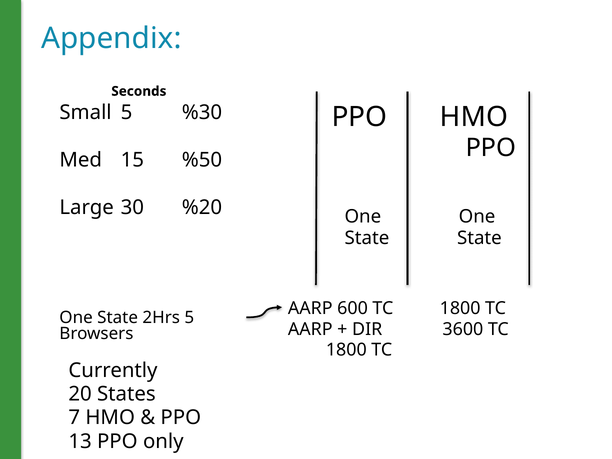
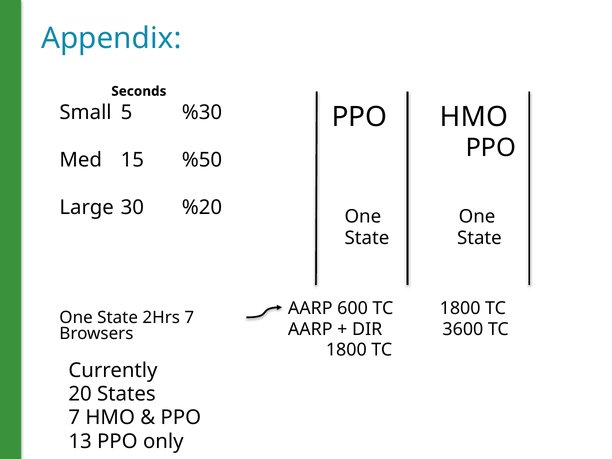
2Hrs 5: 5 -> 7 (189, 318)
